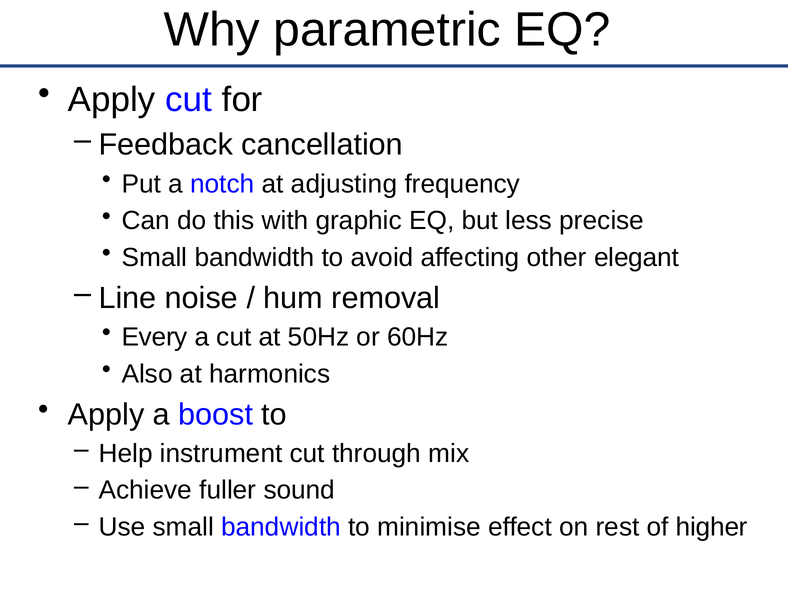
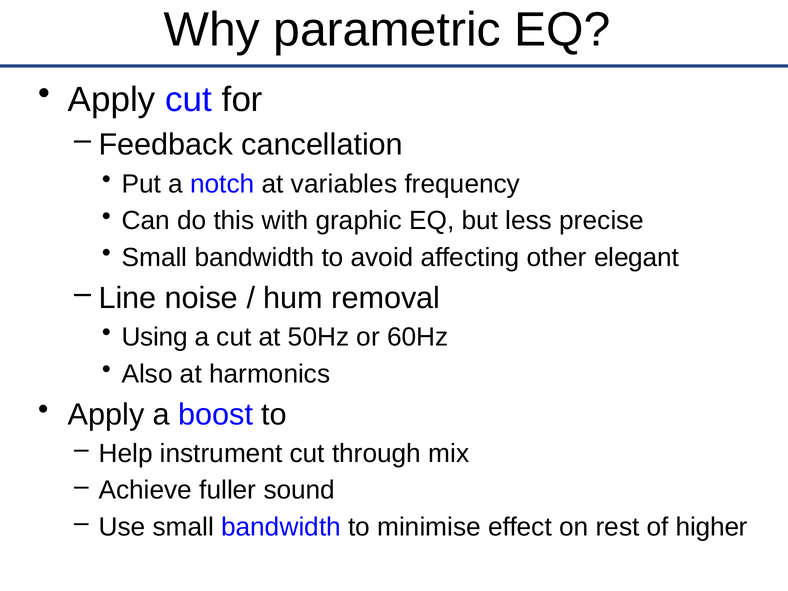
adjusting: adjusting -> variables (344, 184)
Every: Every -> Using (155, 337)
